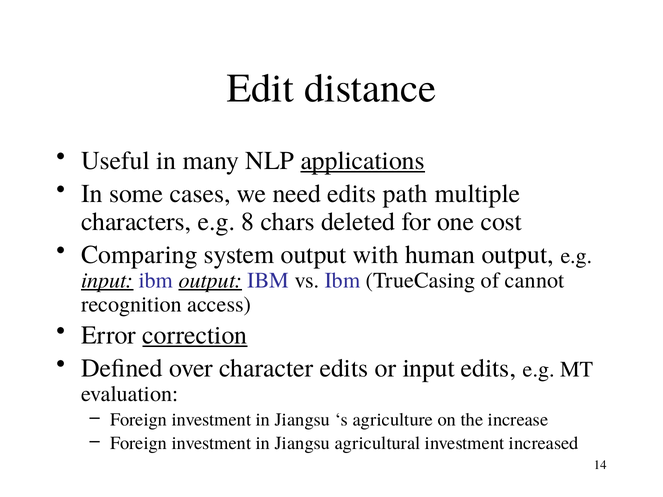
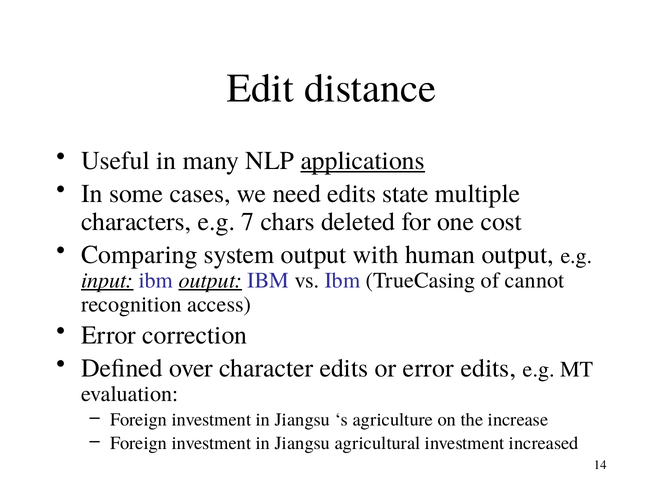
path: path -> state (406, 194)
8: 8 -> 7 (248, 222)
correction underline: present -> none (195, 335)
or input: input -> error (428, 368)
